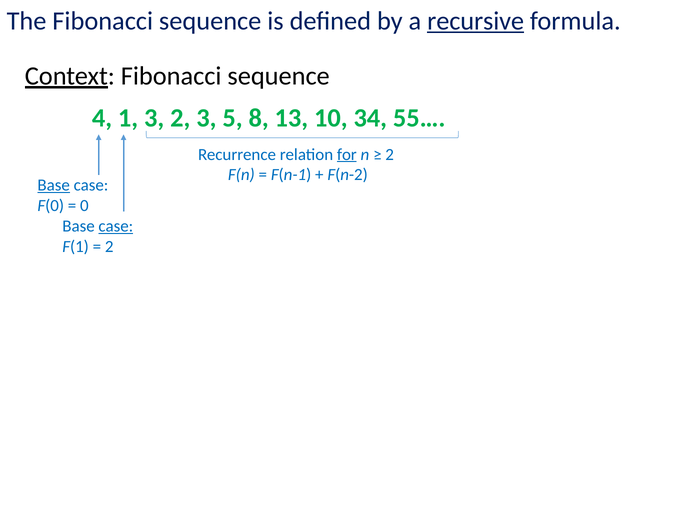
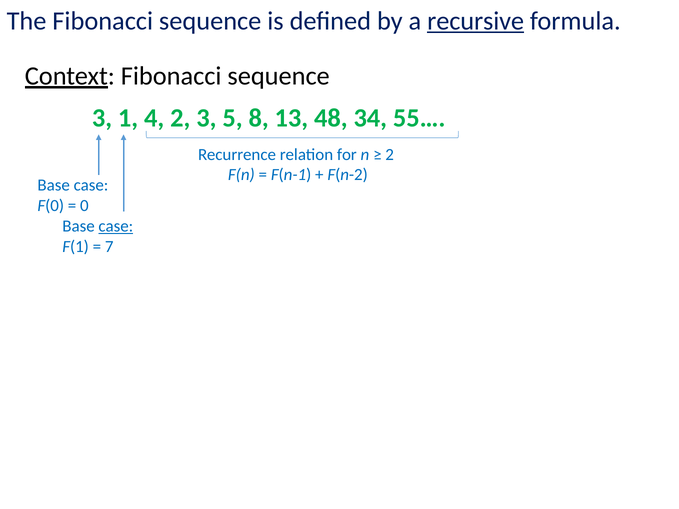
4: 4 -> 3 (102, 118)
1 3: 3 -> 4 (154, 118)
10: 10 -> 48 (331, 118)
for underline: present -> none (347, 154)
Base underline: present -> none (54, 185)
2: 2 -> 7 (109, 247)
